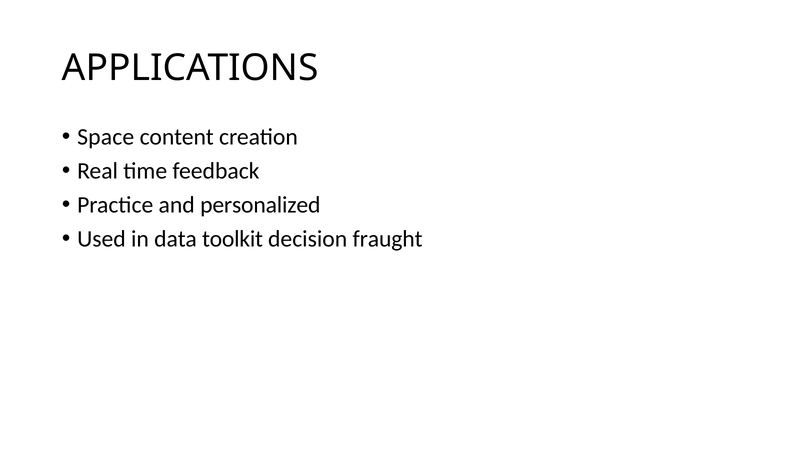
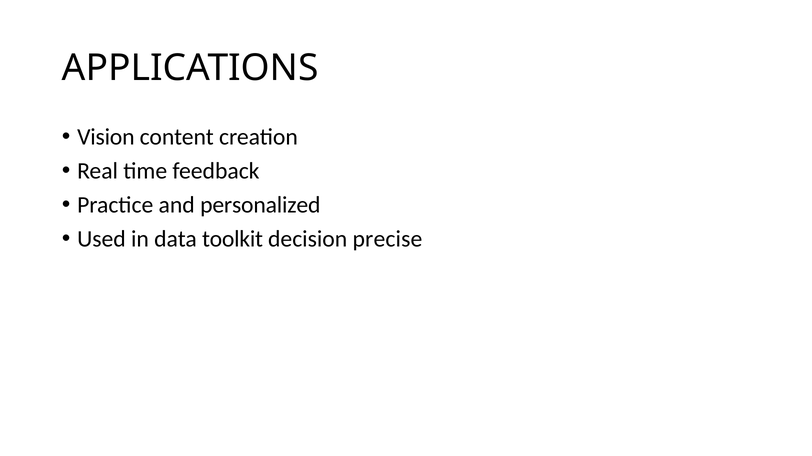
Space: Space -> Vision (106, 137)
fraught: fraught -> precise (387, 239)
